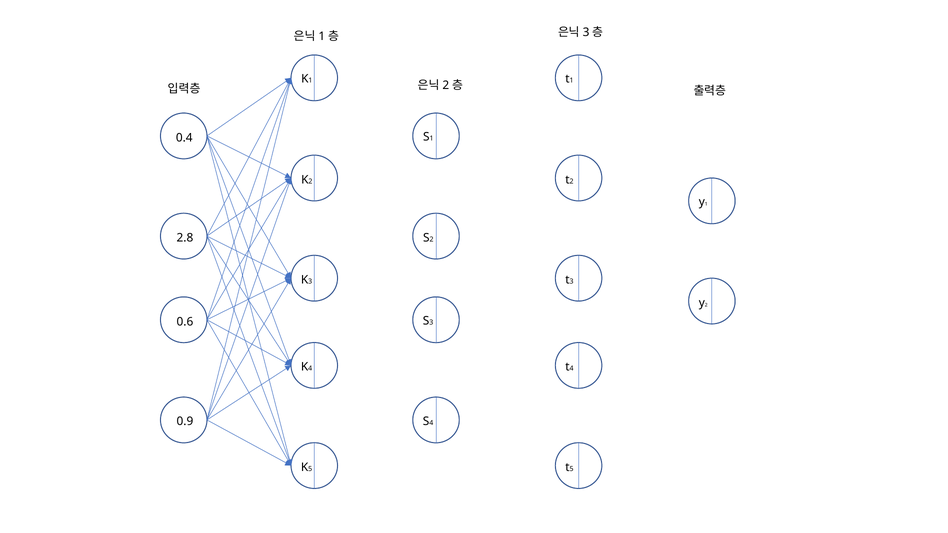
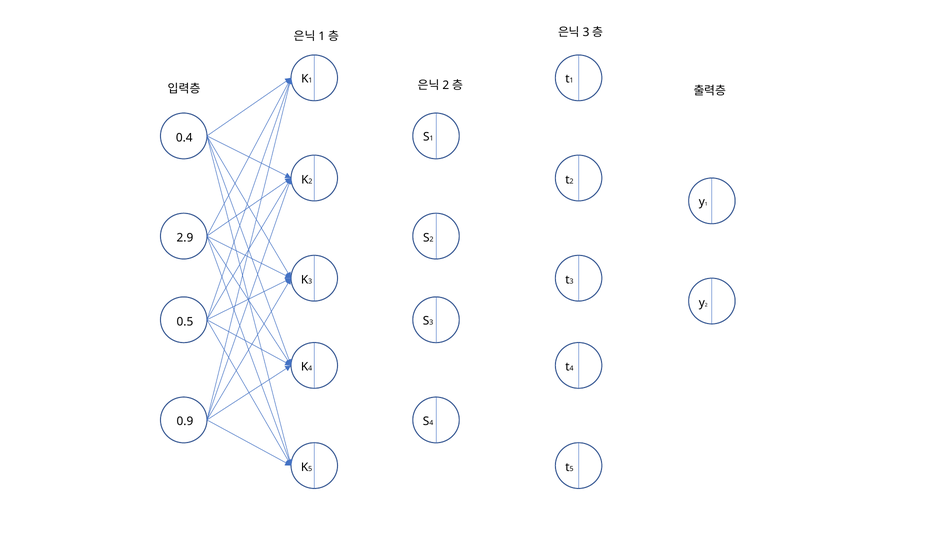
2.8: 2.8 -> 2.9 (185, 238)
0.6: 0.6 -> 0.5 (185, 322)
